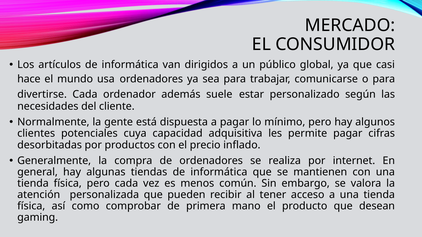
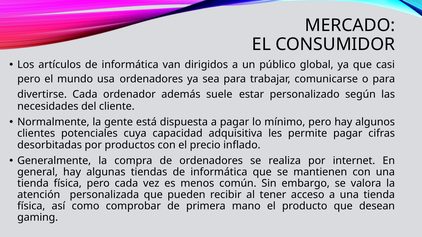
hace: hace -> pero (29, 79)
